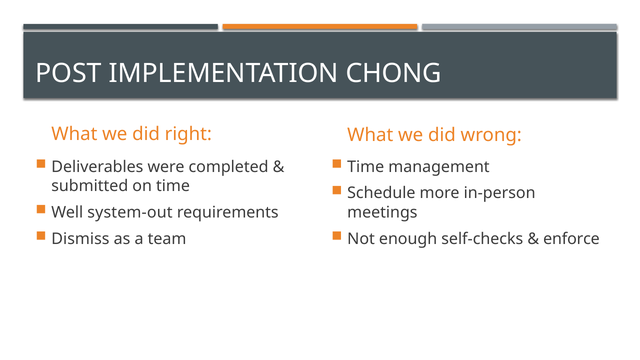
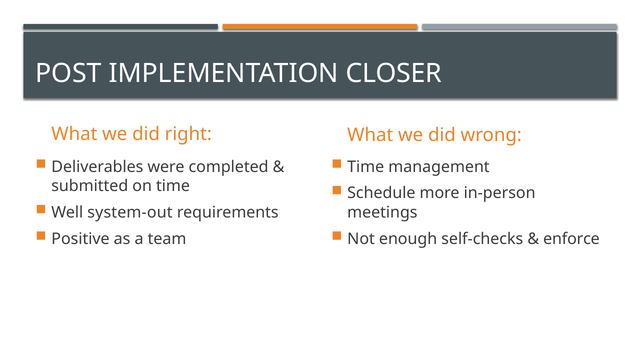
CHONG: CHONG -> CLOSER (394, 74)
Dismiss: Dismiss -> Positive (80, 239)
